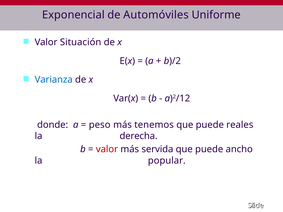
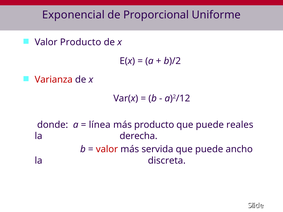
Automóviles: Automóviles -> Proporcional (156, 15)
Valor Situación: Situación -> Producto (81, 42)
Varianza colour: blue -> red (54, 80)
peso: peso -> línea (100, 125)
más tenemos: tenemos -> producto (154, 125)
popular: popular -> discreta (167, 161)
